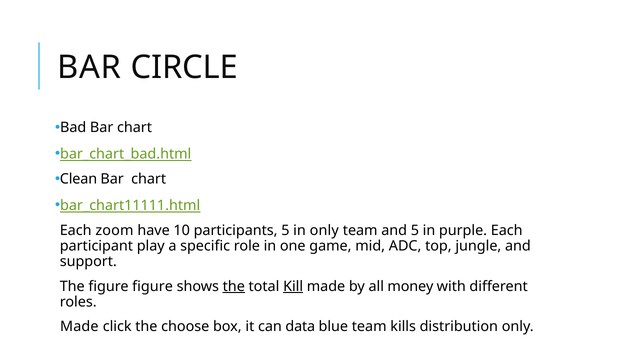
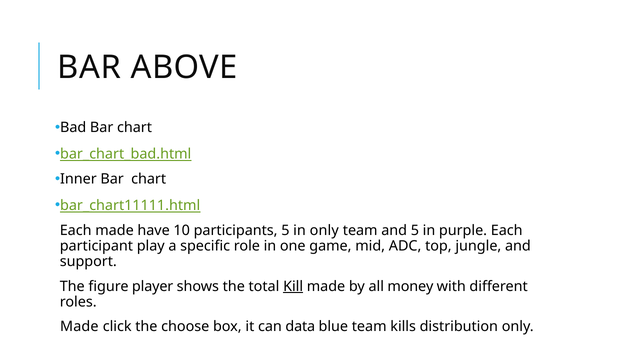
CIRCLE: CIRCLE -> ABOVE (184, 67)
Clean: Clean -> Inner (78, 179)
Each zoom: zoom -> made (115, 231)
figure figure: figure -> player (153, 287)
the underline: present -> none (234, 287)
